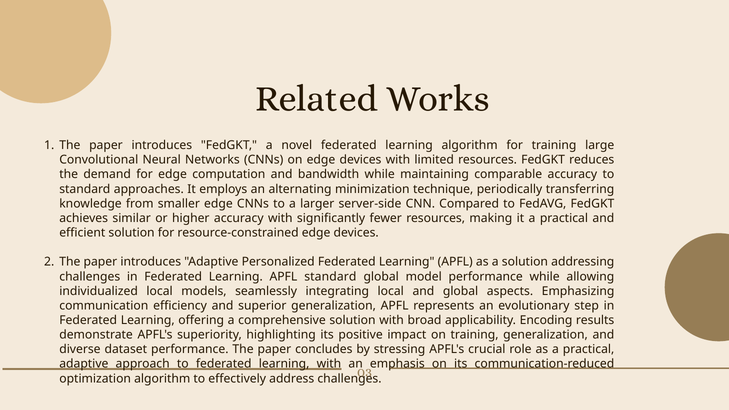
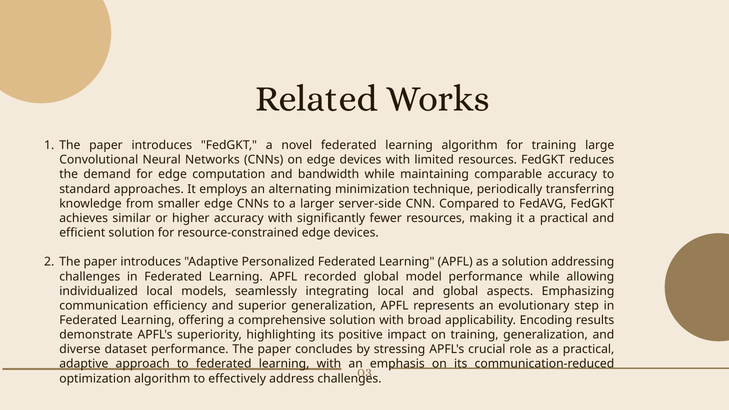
APFL standard: standard -> recorded (330, 277)
